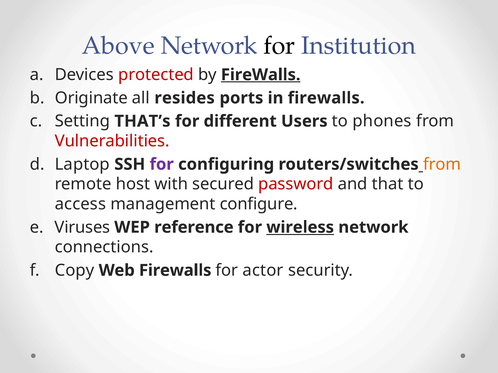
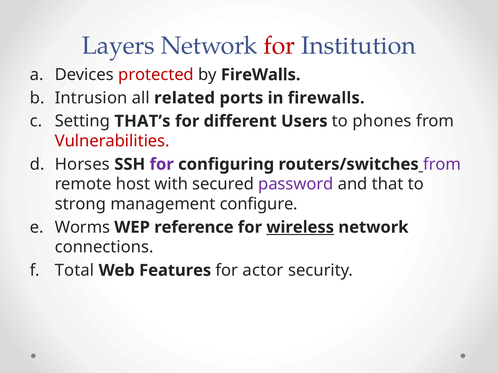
Above: Above -> Layers (118, 46)
for colour: black -> red (279, 46)
FireWalls underline: present -> none (261, 75)
Originate: Originate -> Intrusion (91, 98)
resides: resides -> related (185, 98)
Laptop: Laptop -> Horses (82, 164)
from colour: orange -> purple (442, 164)
password colour: red -> purple (296, 184)
access: access -> strong (80, 204)
Viruses: Viruses -> Worms (82, 228)
Copy: Copy -> Total (75, 271)
Web Firewalls: Firewalls -> Features (175, 271)
